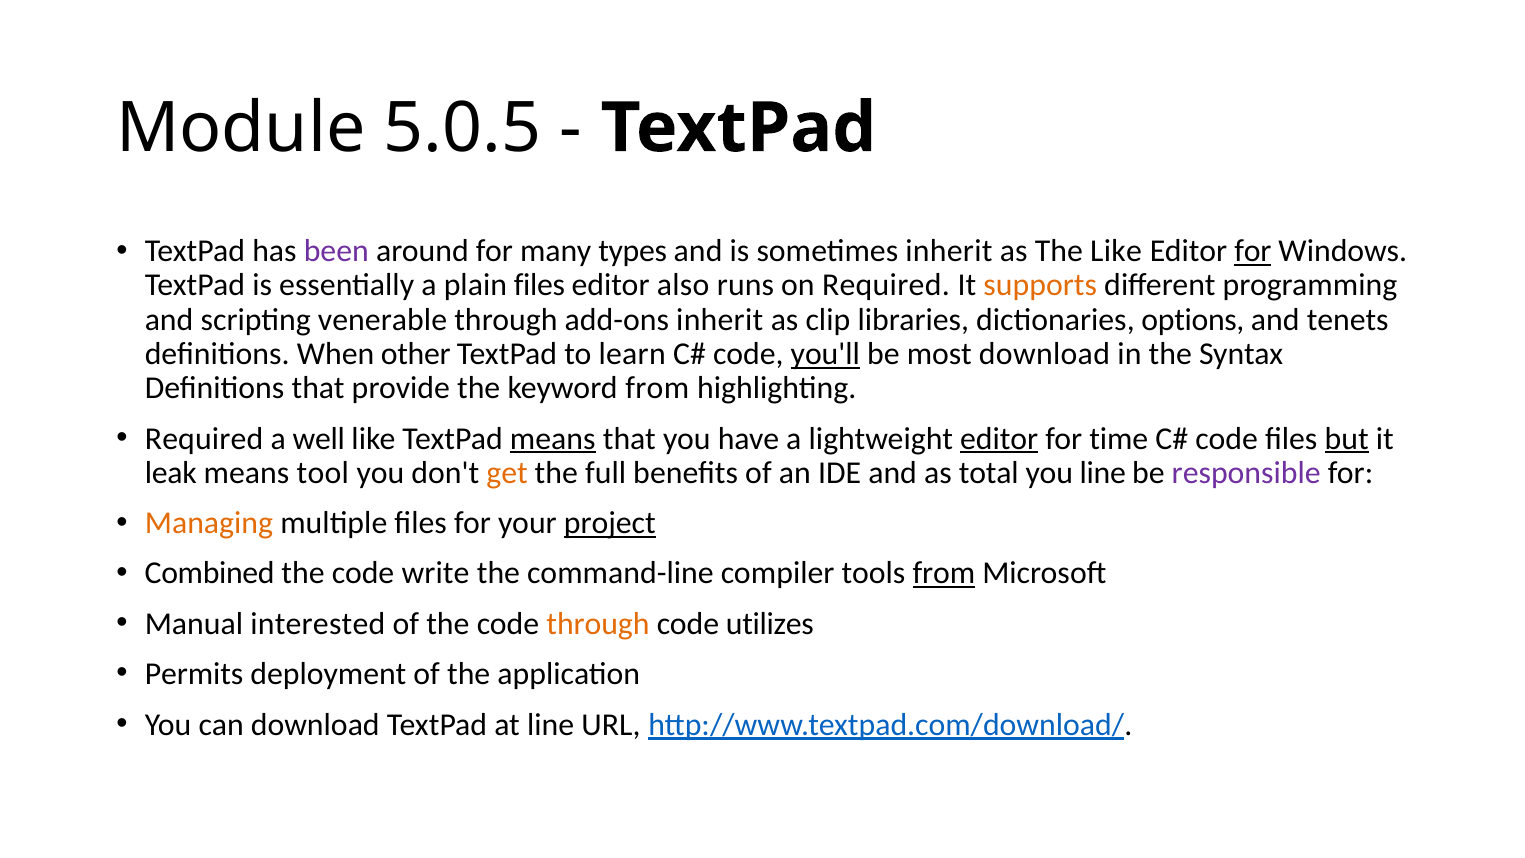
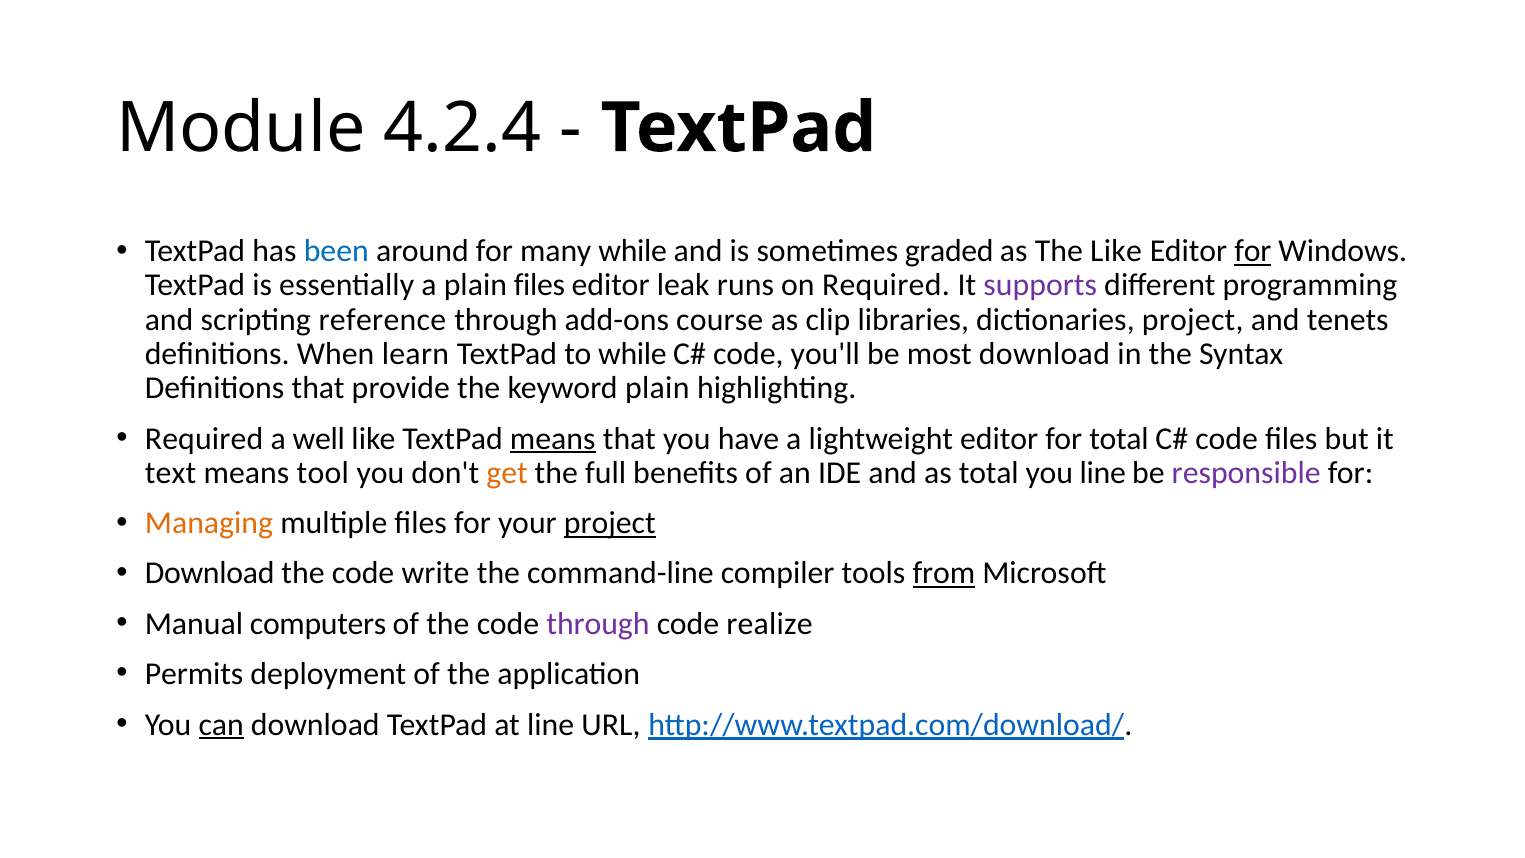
5.0.5: 5.0.5 -> 4.2.4 (462, 128)
been colour: purple -> blue (336, 251)
many types: types -> while (633, 251)
sometimes inherit: inherit -> graded (949, 251)
also: also -> leak (683, 285)
supports colour: orange -> purple (1040, 285)
venerable: venerable -> reference (382, 320)
add-ons inherit: inherit -> course (720, 320)
dictionaries options: options -> project (1193, 320)
other: other -> learn (415, 354)
to learn: learn -> while (632, 354)
you'll underline: present -> none (825, 354)
keyword from: from -> plain (657, 388)
editor underline: present -> none (999, 438)
for time: time -> total (1119, 438)
but underline: present -> none (1347, 438)
leak: leak -> text (171, 473)
Combined: Combined -> Download (210, 573)
interested: interested -> computers (318, 623)
through colour: orange -> purple (598, 623)
utilizes: utilizes -> realize (770, 623)
can underline: none -> present (221, 724)
